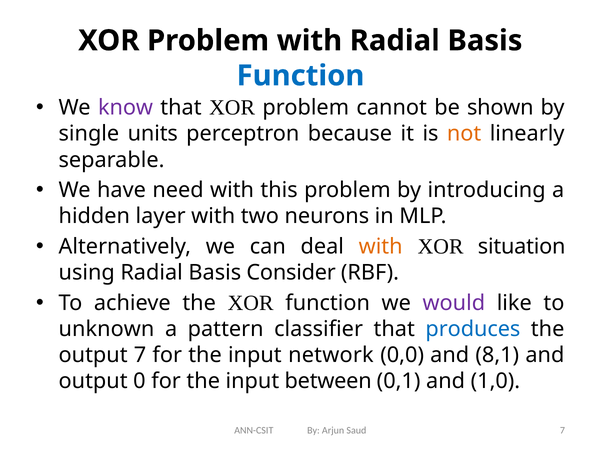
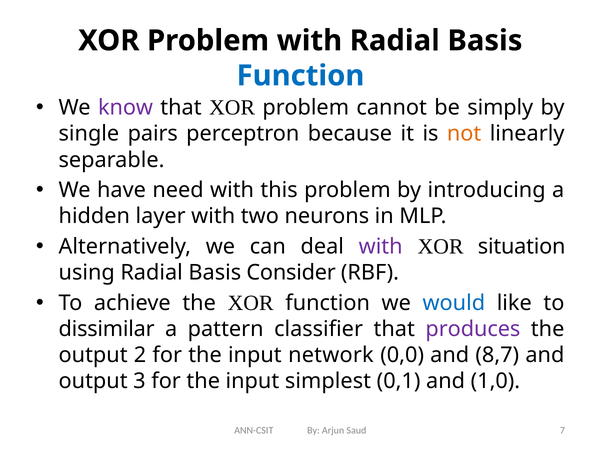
shown: shown -> simply (500, 108)
units: units -> pairs (153, 134)
with colour: orange -> purple (381, 246)
would colour: purple -> blue (454, 303)
unknown: unknown -> dissimilar (107, 329)
produces colour: blue -> purple (473, 329)
output 7: 7 -> 2 (140, 355)
8,1: 8,1 -> 8,7 (497, 355)
0: 0 -> 3 (139, 381)
between: between -> simplest (328, 381)
